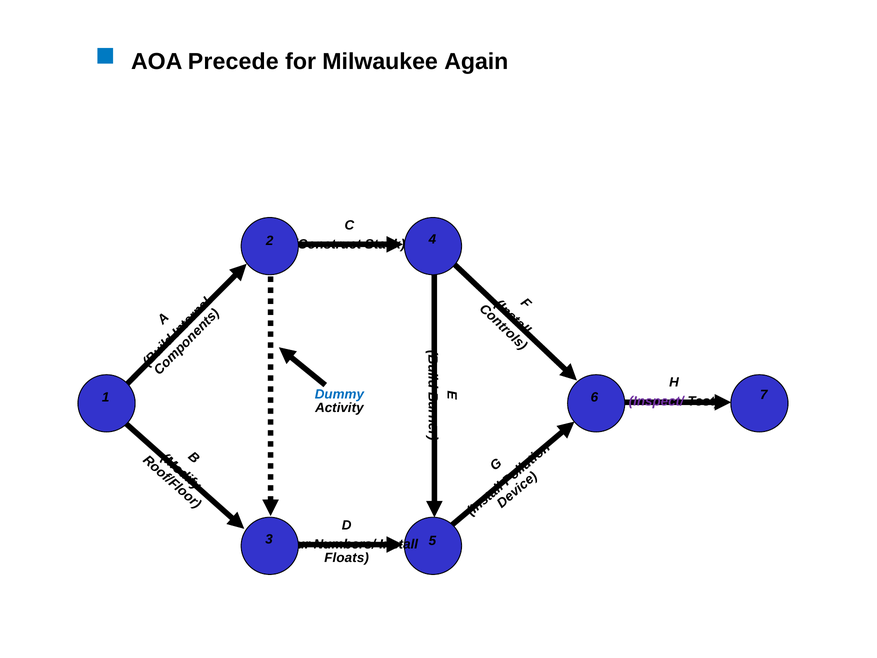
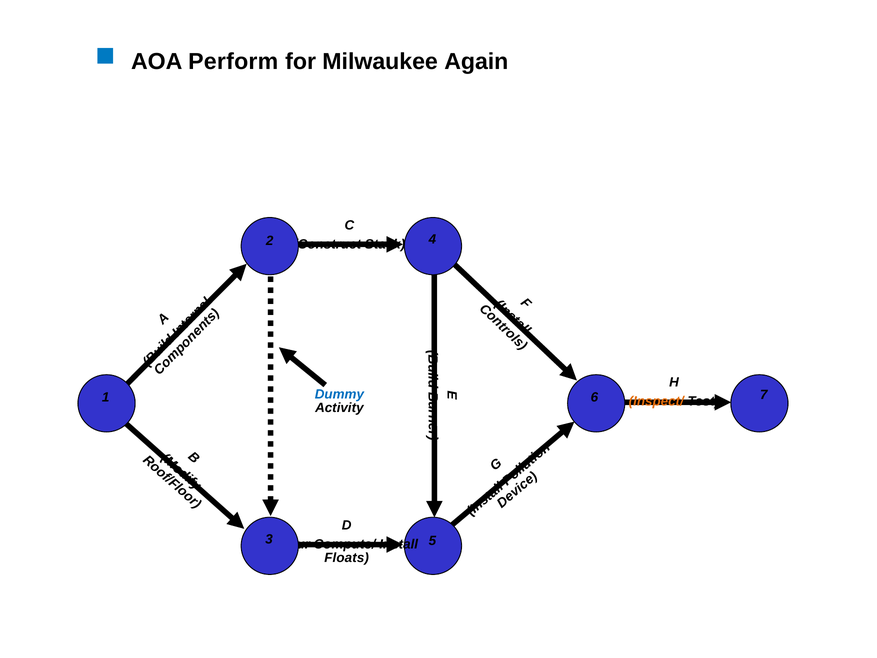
Precede: Precede -> Perform (233, 62)
Inspect/ colour: purple -> orange (656, 401)
Numbers/: Numbers/ -> Compute/ (345, 544)
